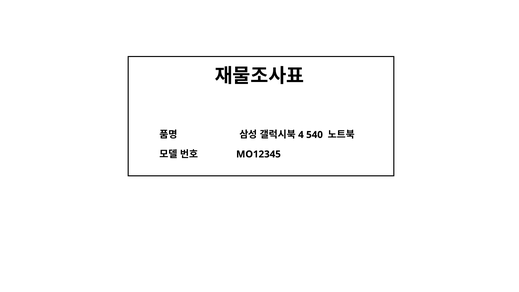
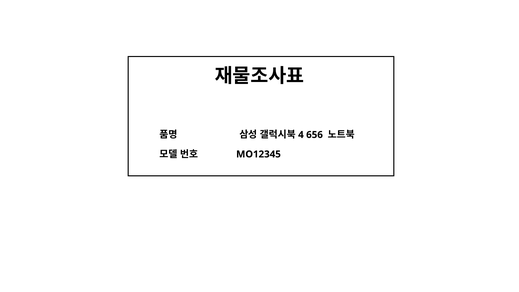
540: 540 -> 656 (315, 135)
